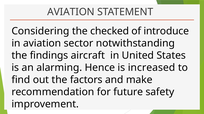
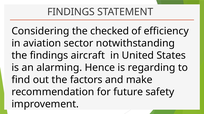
AVIATION: AVIATION -> FINDINGS (71, 12)
introduce: introduce -> efficiency (166, 31)
increased: increased -> regarding (152, 68)
